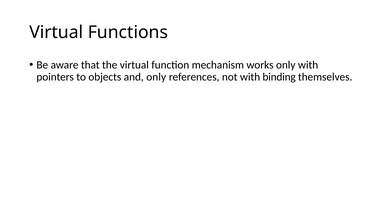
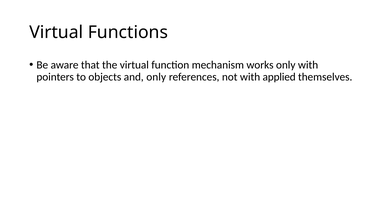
binding: binding -> applied (279, 77)
